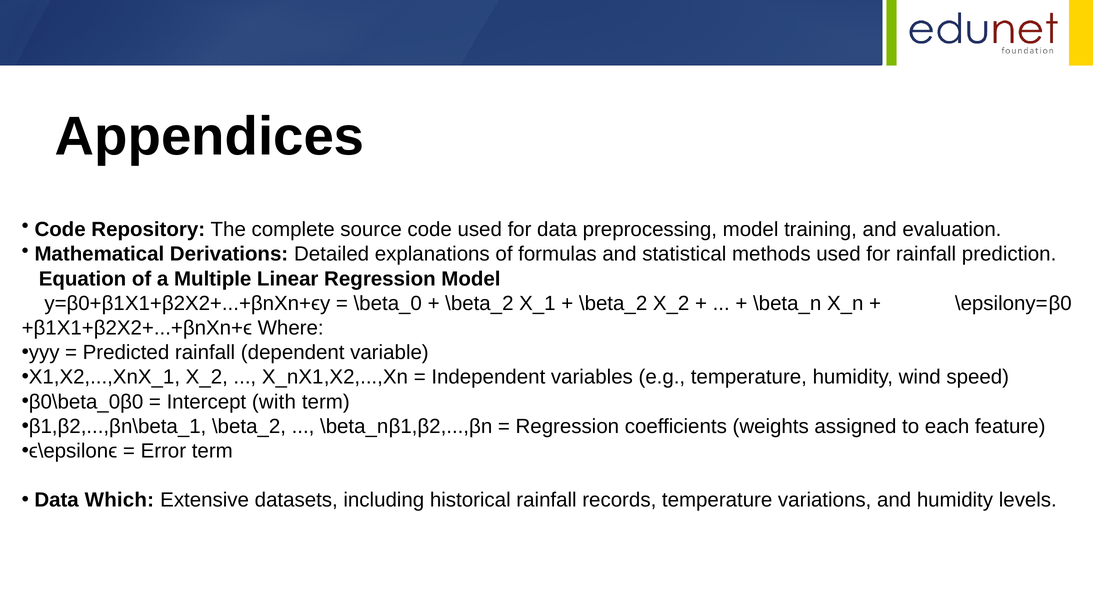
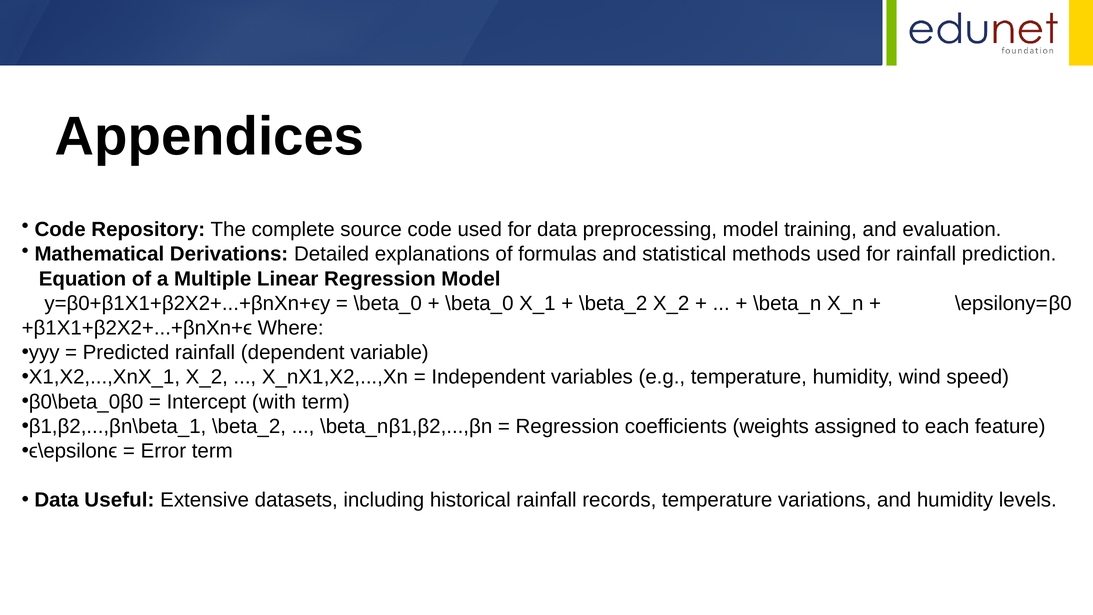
\beta_2: \beta_2 -> \beta_0 (479, 303)
Which: Which -> Useful (119, 500)
